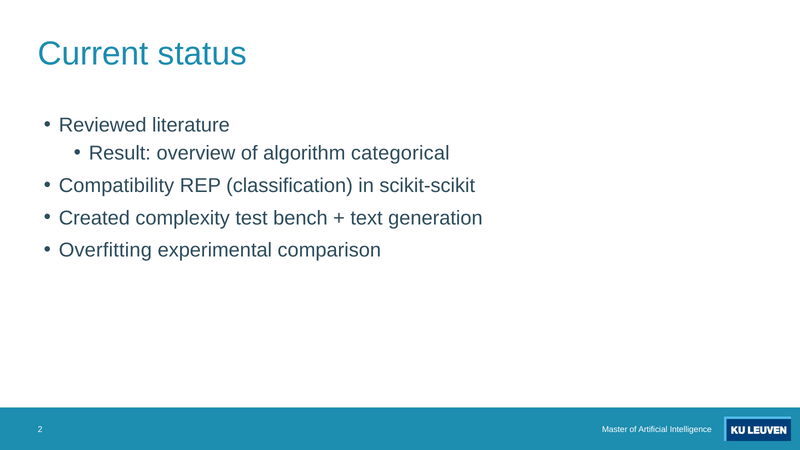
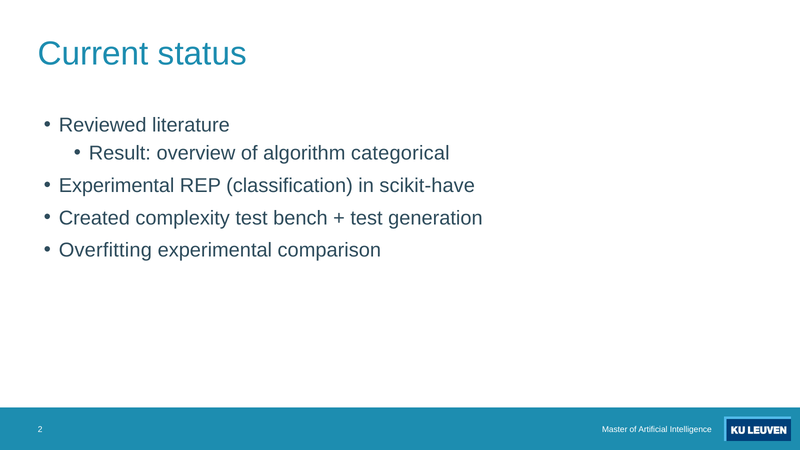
Compatibility: Compatibility -> Experimental (117, 186)
scikit-scikit: scikit-scikit -> scikit-have (427, 186)
text: text -> test (367, 218)
